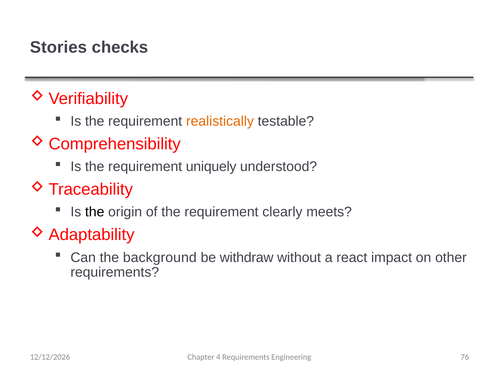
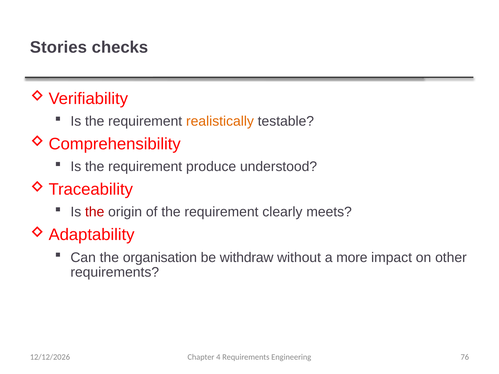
uniquely: uniquely -> produce (211, 167)
the colour: black -> red (95, 212)
background: background -> organisation (160, 258)
react: react -> more (352, 258)
